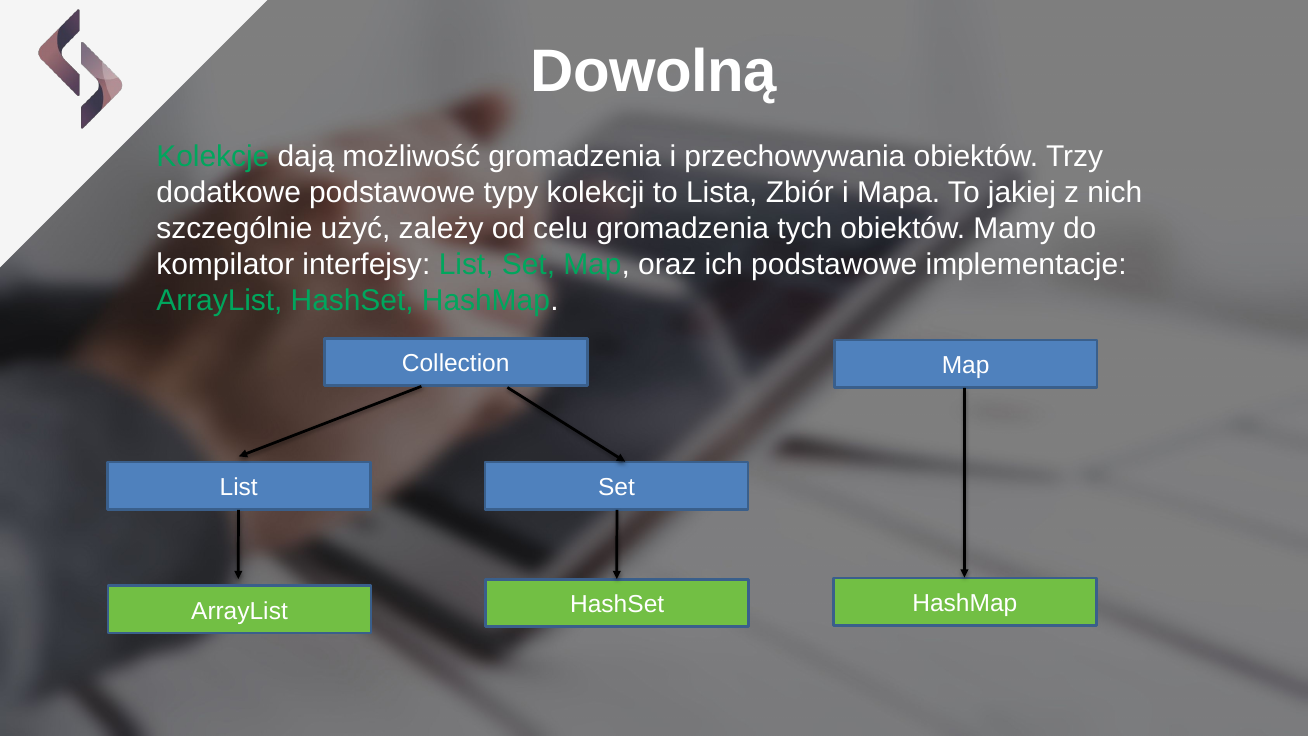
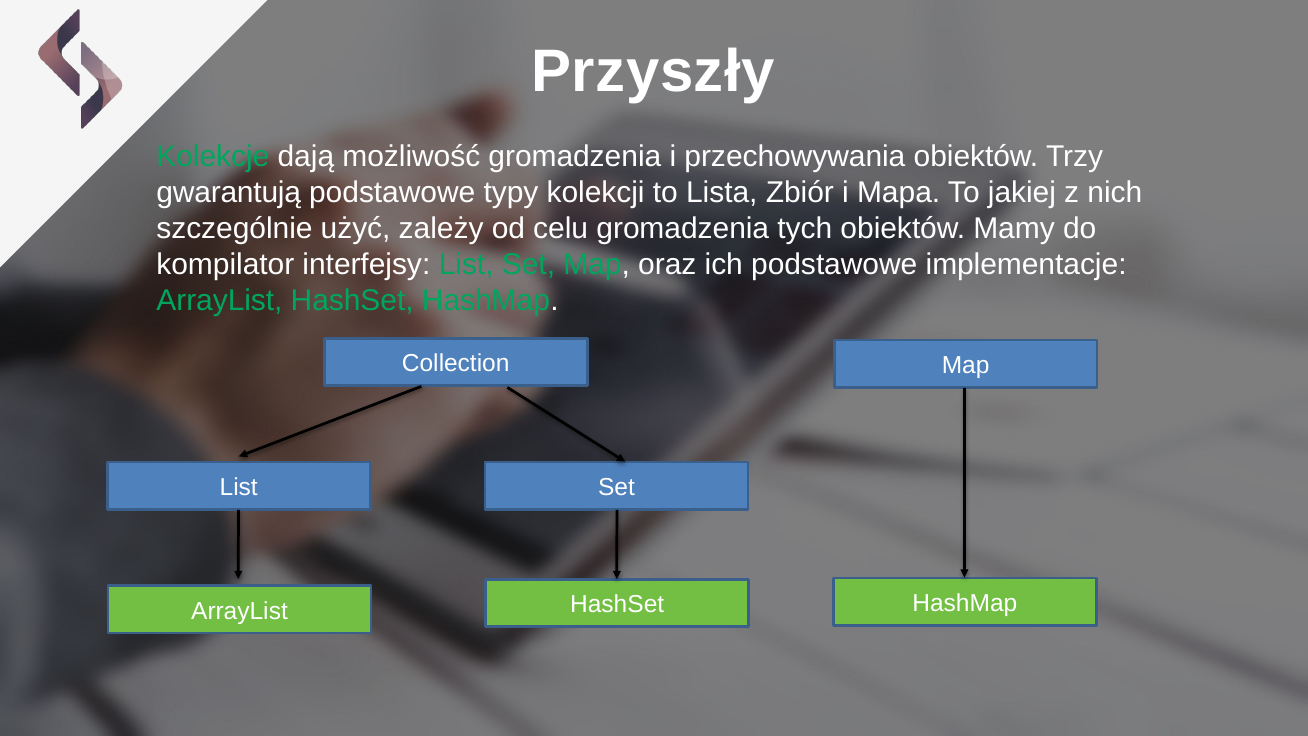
Dowolną: Dowolną -> Przyszły (653, 71)
dodatkowe: dodatkowe -> gwarantują (229, 192)
